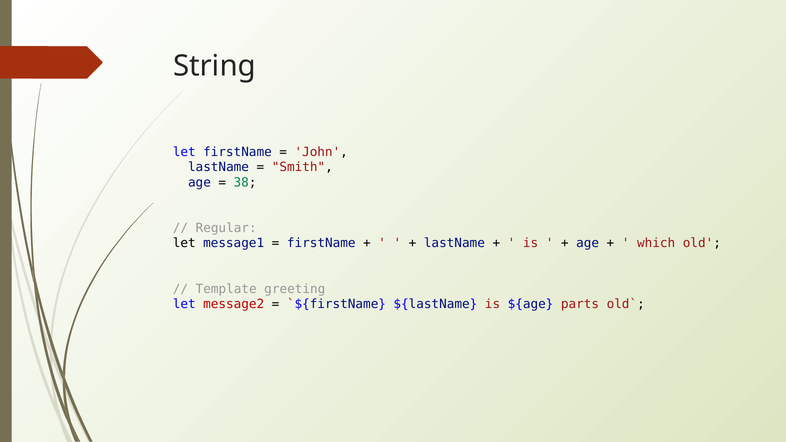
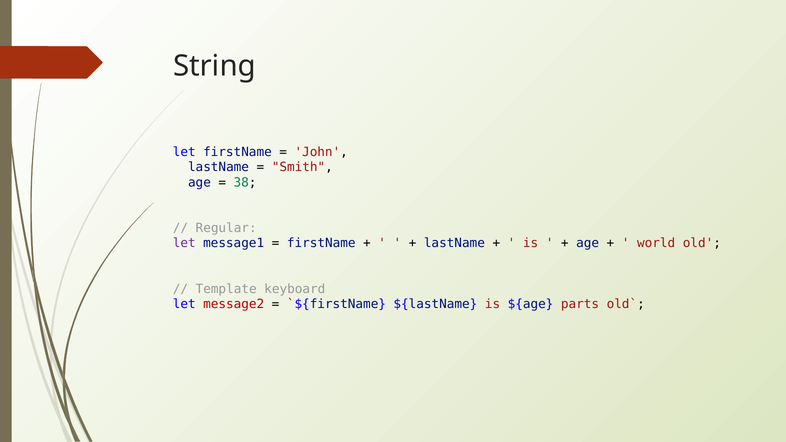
let colour: black -> purple (184, 243)
which: which -> world (656, 243)
greeting: greeting -> keyboard (295, 289)
